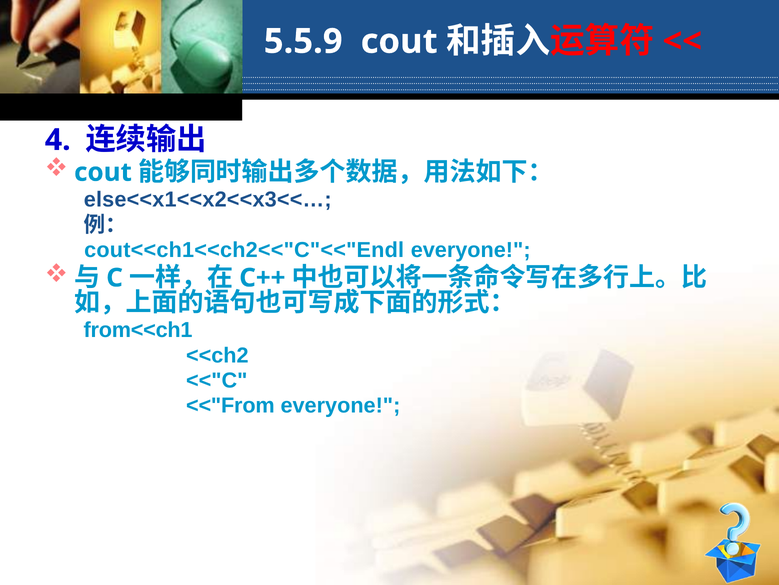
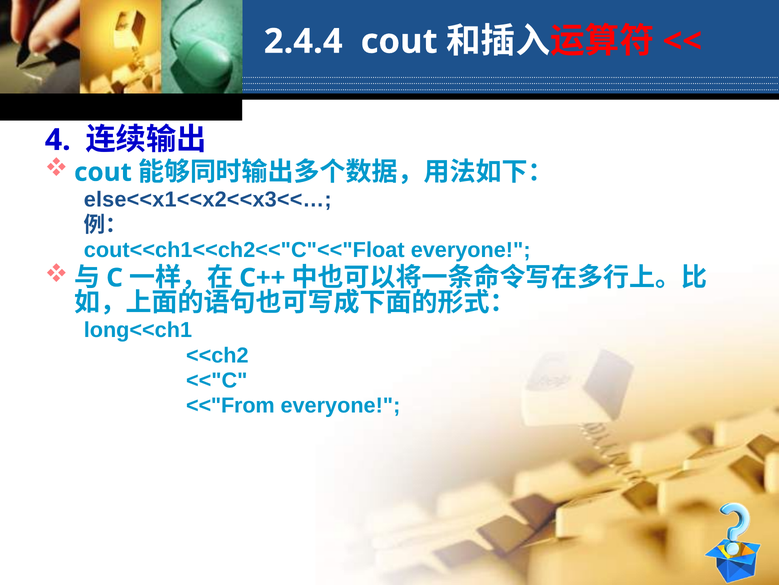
5.5.9: 5.5.9 -> 2.4.4 (303, 41)
cout<<ch1<<ch2<<"C"<<"Endl: cout<<ch1<<ch2<<"C"<<"Endl -> cout<<ch1<<ch2<<"C"<<"Float (244, 250)
from<<ch1: from<<ch1 -> long<<ch1 (138, 330)
